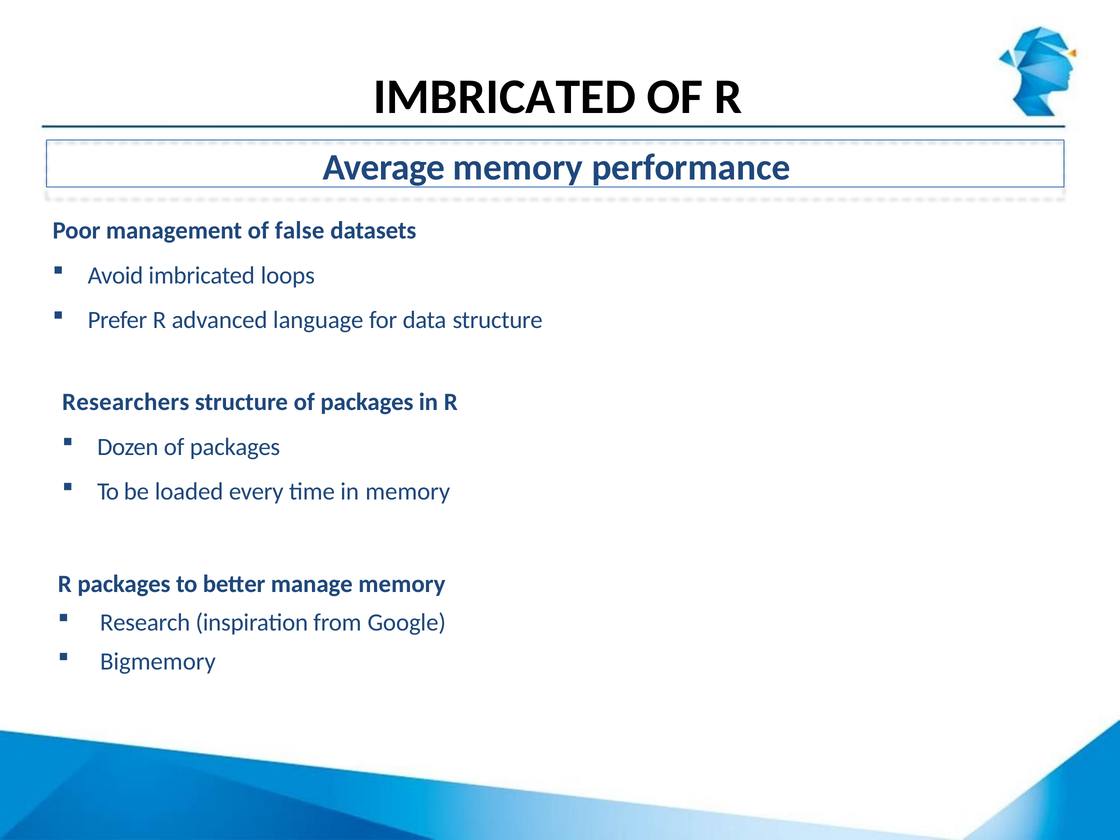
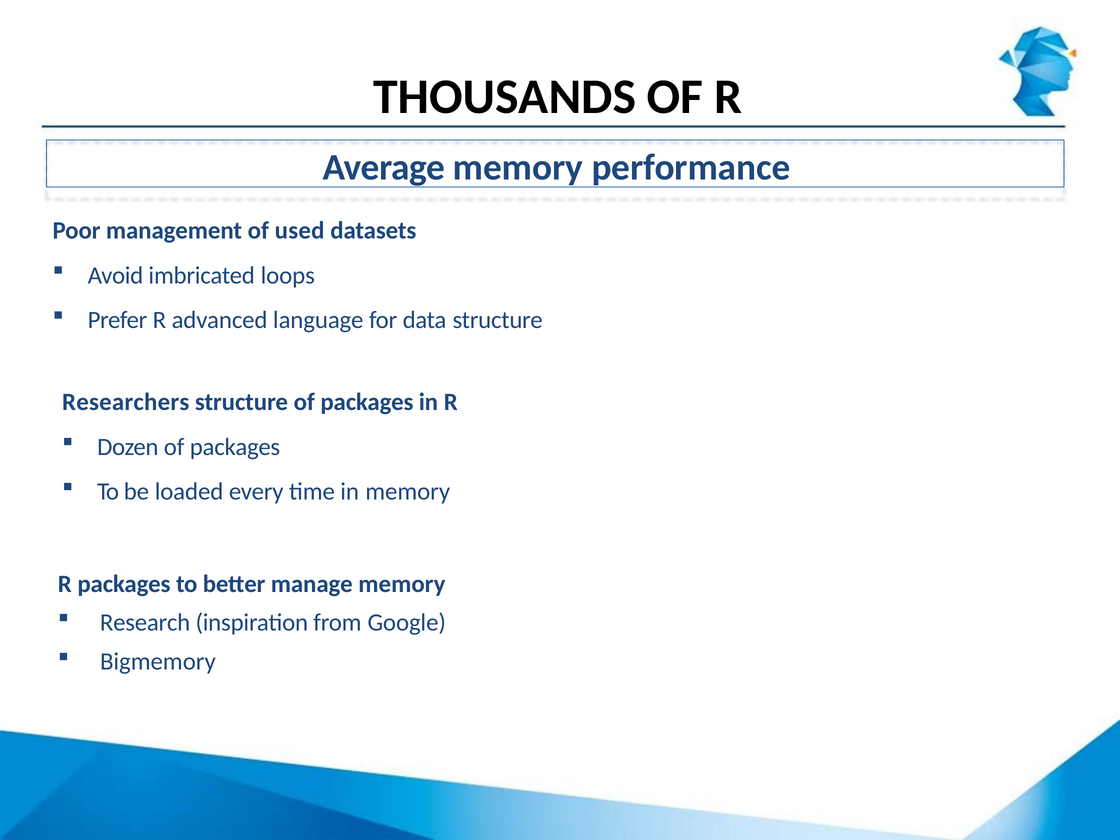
IMBRICATED: IMBRICATED -> THOUSANDS (505, 97)
false: false -> used (300, 231)
